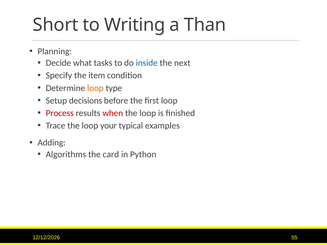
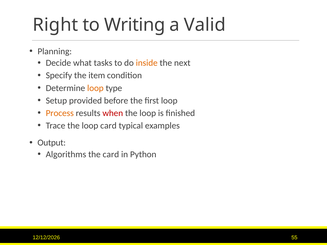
Short: Short -> Right (55, 25)
Than: Than -> Valid (205, 25)
inside colour: blue -> orange (147, 63)
decisions: decisions -> provided (85, 101)
Process colour: red -> orange (60, 113)
loop your: your -> card (108, 126)
Adding: Adding -> Output (52, 143)
